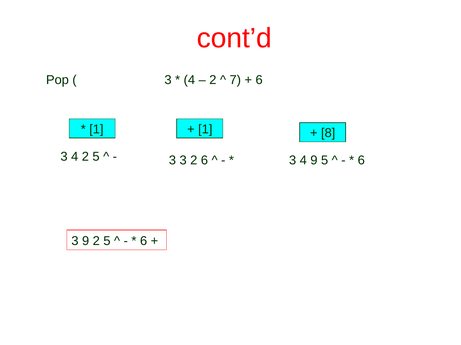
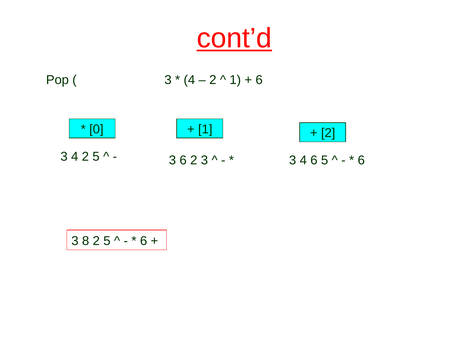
cont’d underline: none -> present (234, 38)
7: 7 -> 1 (235, 80)
1: 1 -> 0 (96, 130)
8: 8 -> 2 (328, 133)
3 3: 3 -> 6 (183, 161)
6: 6 -> 3 (204, 161)
4 9: 9 -> 6 (314, 161)
3 9: 9 -> 8 (86, 241)
